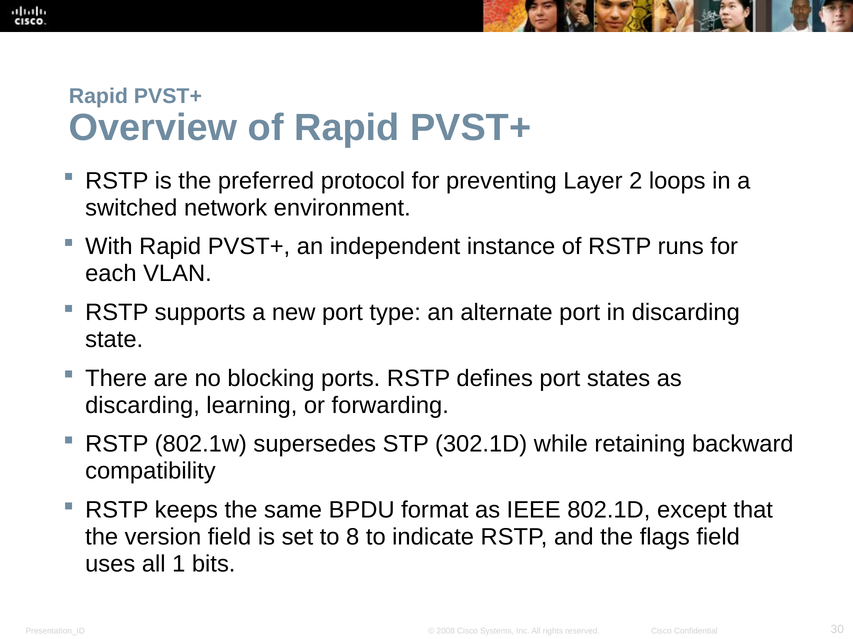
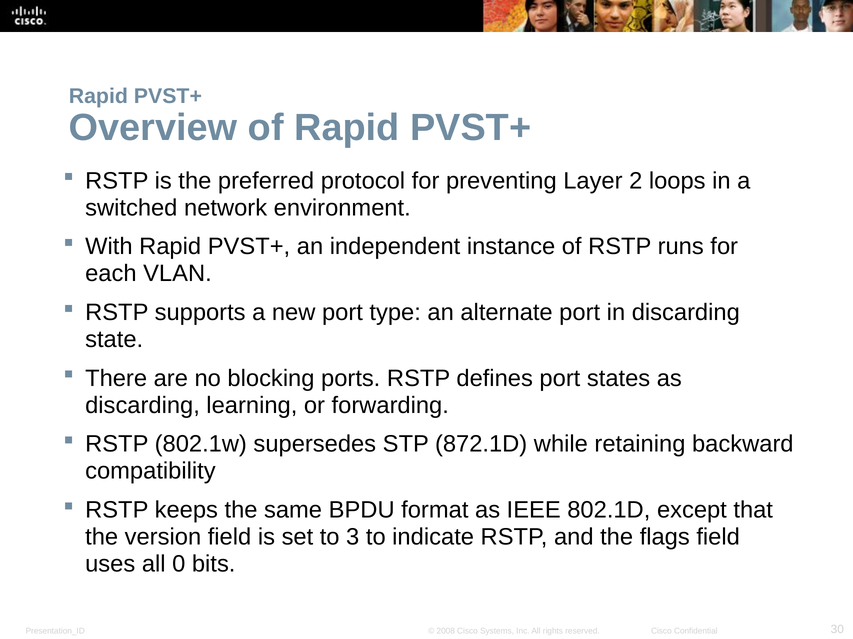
302.1D: 302.1D -> 872.1D (481, 445)
8: 8 -> 3 (353, 538)
1: 1 -> 0 (179, 565)
